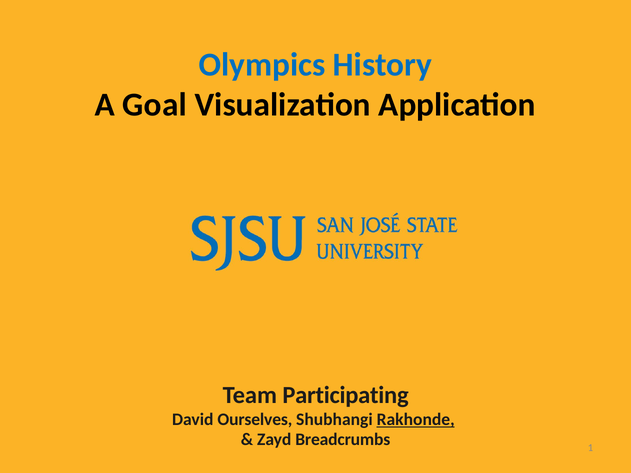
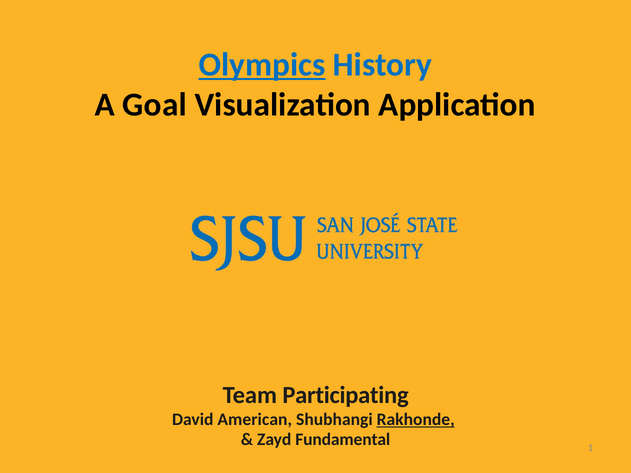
Olympics underline: none -> present (262, 65)
Ourselves: Ourselves -> American (255, 419)
Breadcrumbs: Breadcrumbs -> Fundamental (343, 440)
